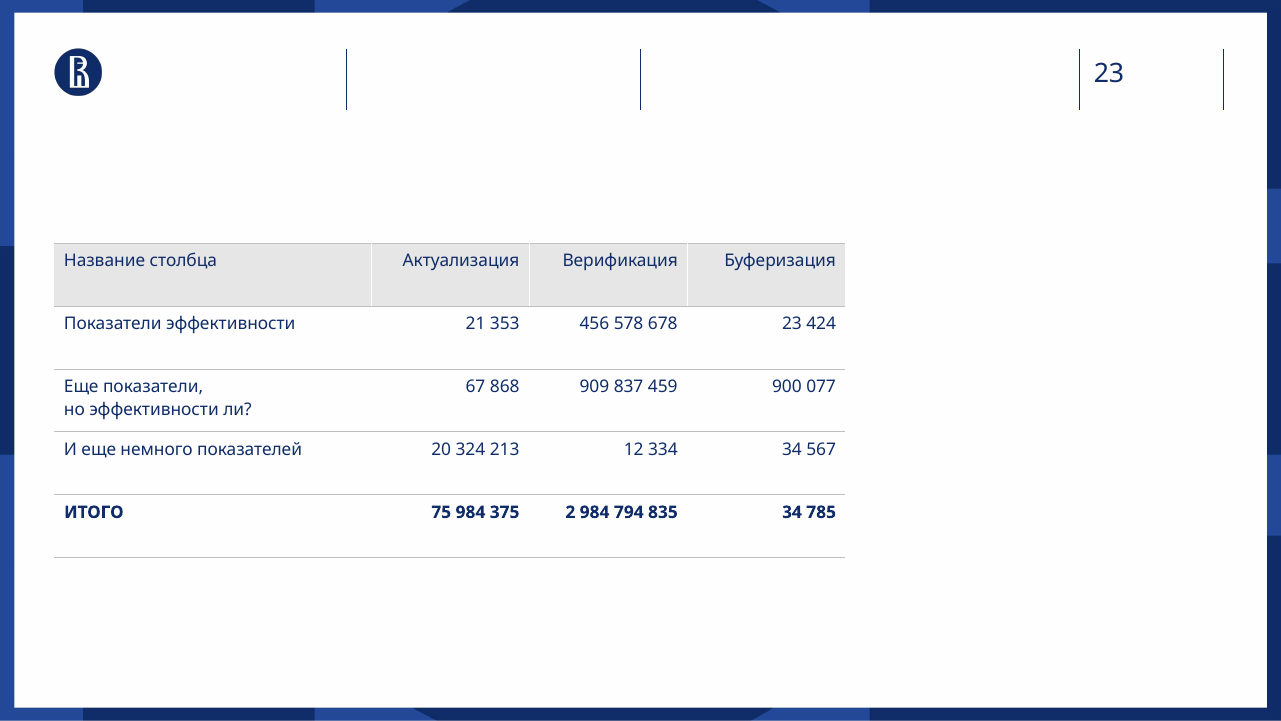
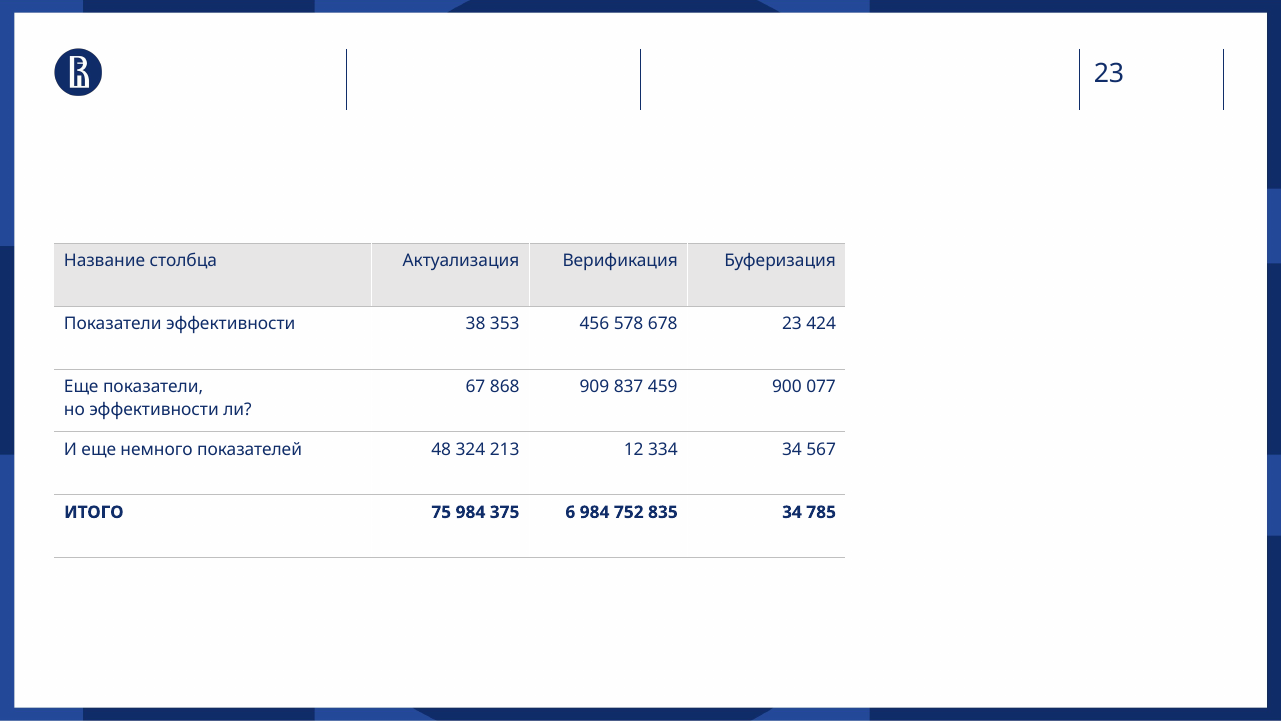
21: 21 -> 38 (476, 323)
20: 20 -> 48 (441, 449)
2: 2 -> 6 (570, 512)
794: 794 -> 752 (629, 512)
